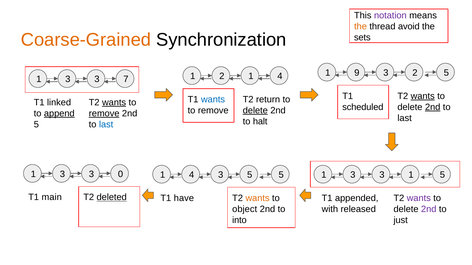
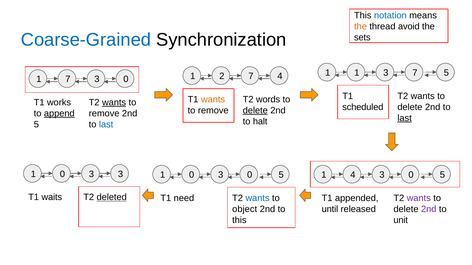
notation colour: purple -> blue (390, 16)
Coarse-Grained colour: orange -> blue (86, 40)
1 9: 9 -> 1 (357, 73)
3 2: 2 -> 7 (415, 73)
2 1: 1 -> 7 (251, 76)
3: 3 -> 7 (68, 79)
7: 7 -> 0 (126, 79)
wants underline: present -> none (423, 96)
wants colour: blue -> orange (213, 100)
return: return -> words (268, 100)
linked: linked -> works (59, 103)
2nd underline: present -> none (433, 107)
remove underline: present -> none (104, 114)
last underline: none -> present (405, 118)
3: 3 -> 0 (62, 174)
3 0: 0 -> 3 (120, 174)
4: 4 -> 0 (192, 175)
5: 5 -> 0 (250, 175)
3: 3 -> 4 (353, 175)
1: 1 -> 0 (411, 175)
main: main -> waits (52, 198)
have: have -> need (184, 198)
wants colour: orange -> blue (258, 198)
with: with -> until (330, 209)
into: into -> this (239, 220)
just: just -> unit (401, 220)
